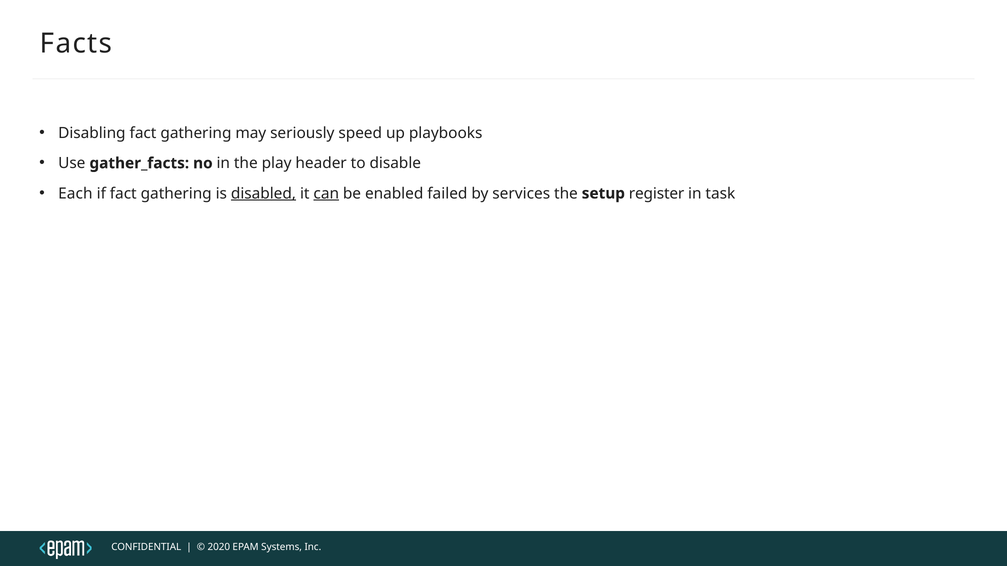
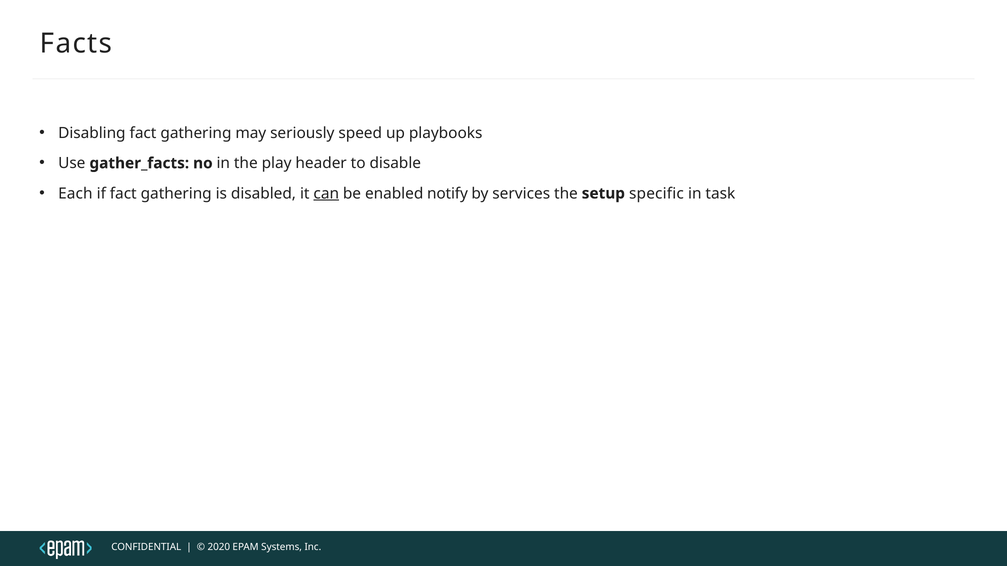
disabled underline: present -> none (263, 194)
failed: failed -> notify (447, 194)
register: register -> specific (656, 194)
